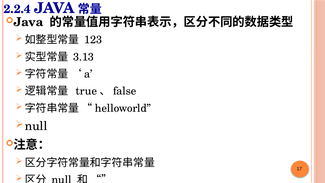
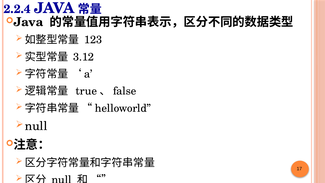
3.13: 3.13 -> 3.12 (84, 57)
